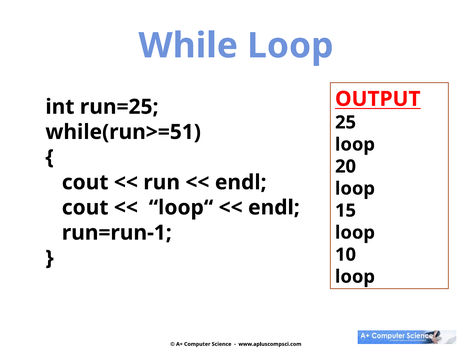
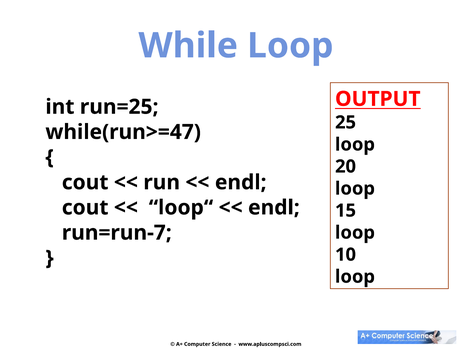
while(run>=51: while(run>=51 -> while(run>=47 (123, 132)
run=run-1: run=run-1 -> run=run-7 (117, 233)
